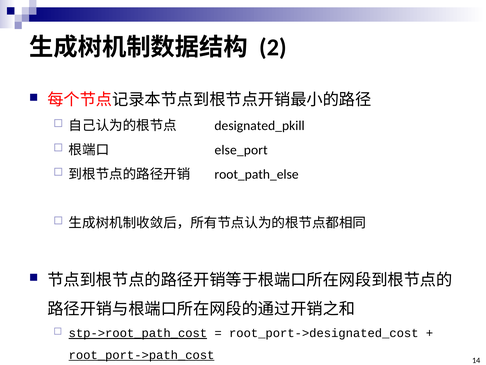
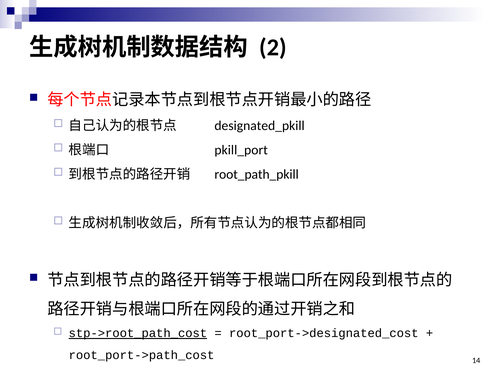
else_port: else_port -> pkill_port (241, 150)
root_path_else: root_path_else -> root_path_pkill (257, 174)
root_port->path_cost underline: present -> none (142, 355)
